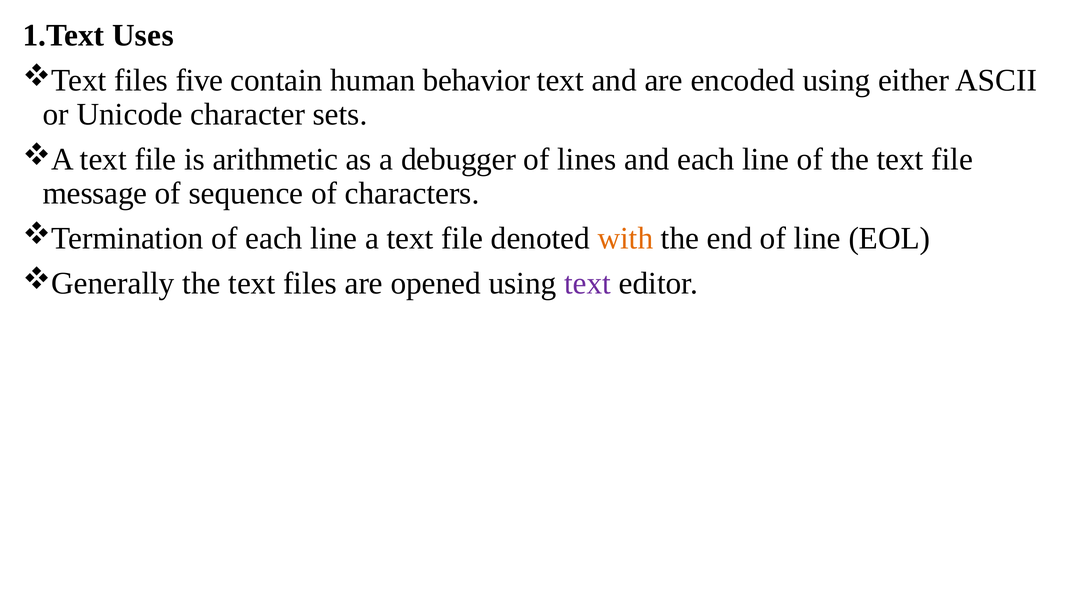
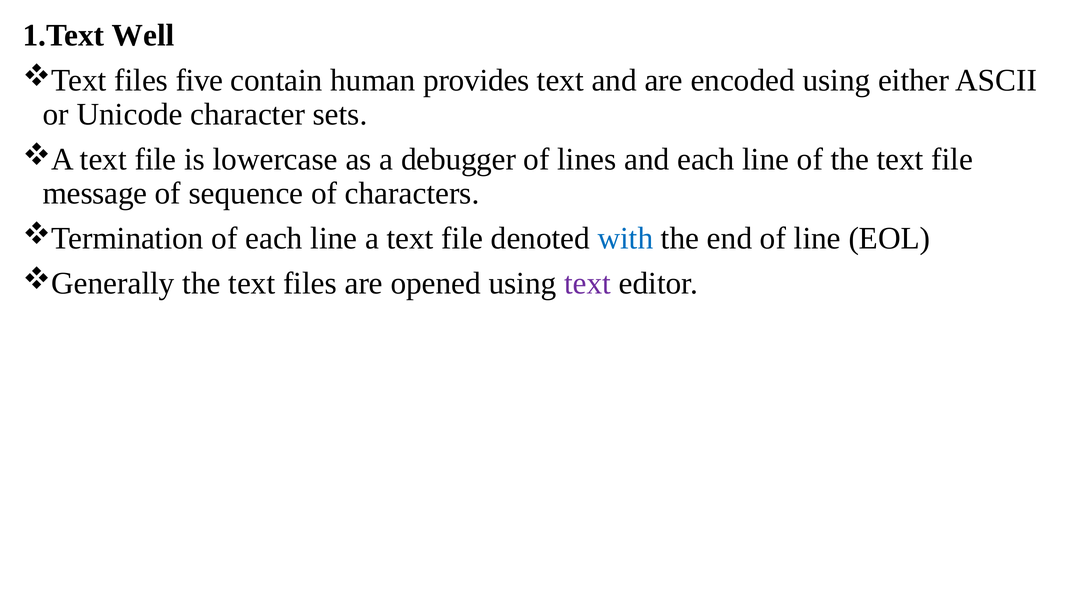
Uses: Uses -> Well (143, 35)
behavior: behavior -> provides (476, 81)
arithmetic: arithmetic -> lowercase (275, 159)
with colour: orange -> blue (625, 238)
